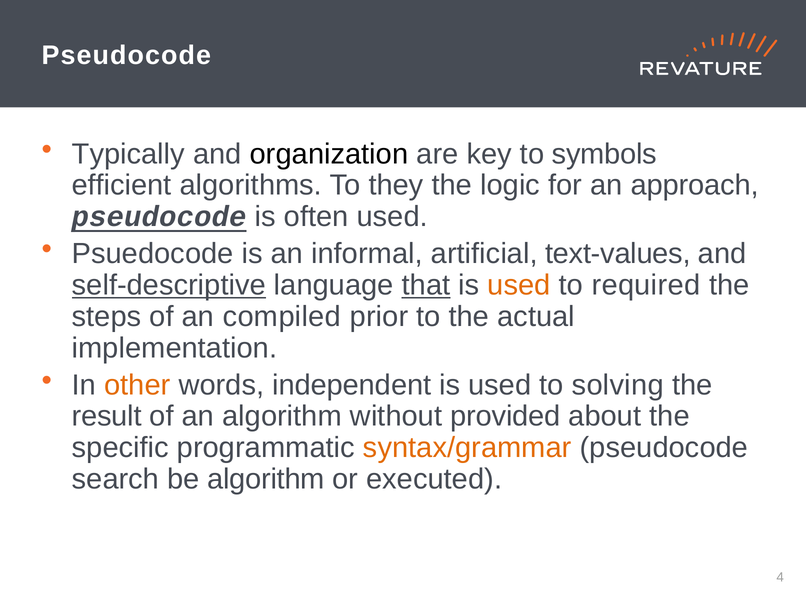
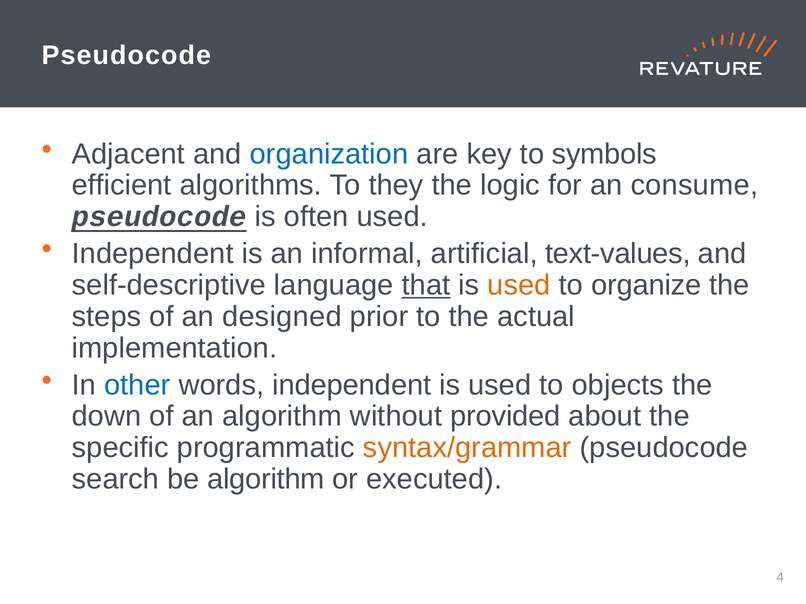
Typically: Typically -> Adjacent (128, 154)
organization colour: black -> blue (329, 154)
approach: approach -> consume (694, 186)
Psuedocode: Psuedocode -> Independent (153, 254)
self-descriptive underline: present -> none (169, 285)
required: required -> organize (646, 285)
compiled: compiled -> designed (282, 317)
other colour: orange -> blue (137, 385)
solving: solving -> objects (618, 385)
result: result -> down (107, 417)
